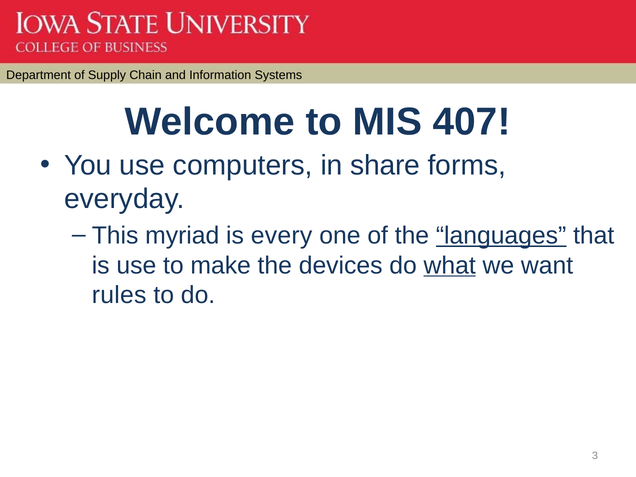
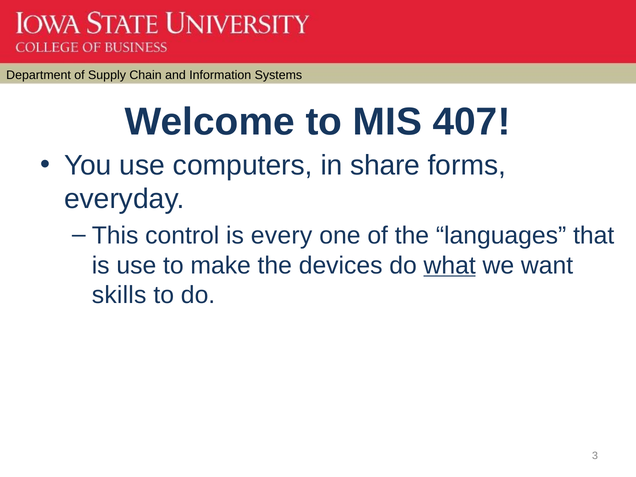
myriad: myriad -> control (182, 236)
languages underline: present -> none (501, 236)
rules: rules -> skills (119, 295)
